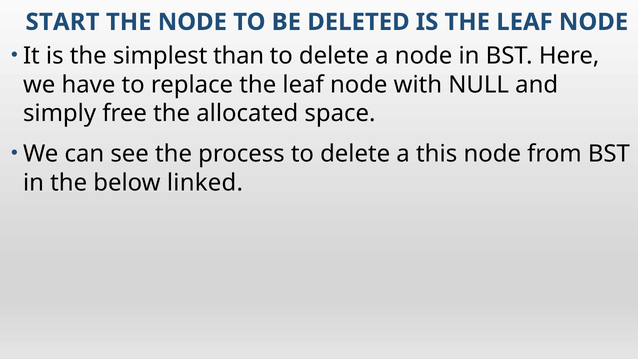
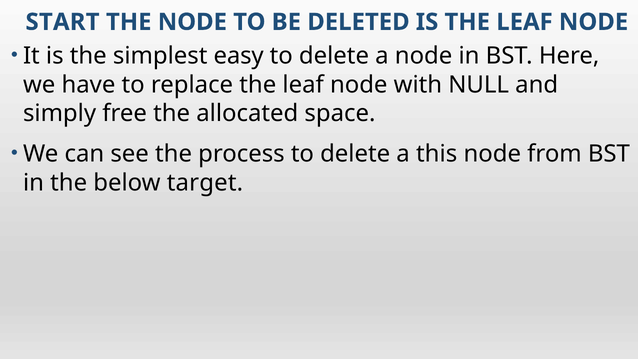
than: than -> easy (239, 56)
linked: linked -> target (205, 183)
